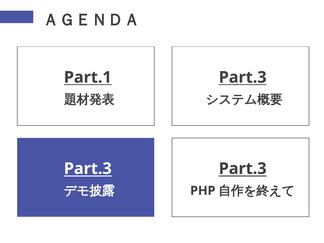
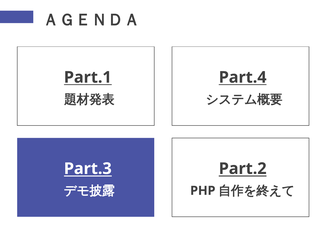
Part.3: Part.3 -> Part.4 (243, 77)
Part.3: Part.3 -> Part.2 (243, 169)
